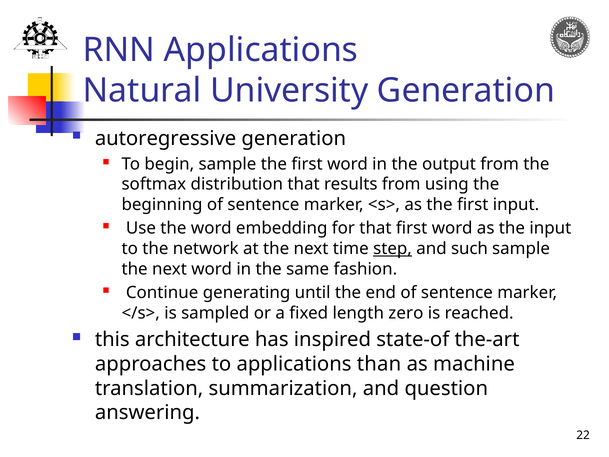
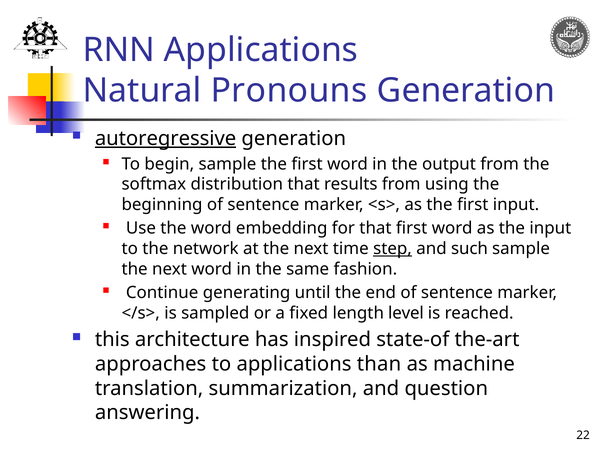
University: University -> Pronouns (289, 91)
autoregressive underline: none -> present (166, 138)
zero: zero -> level (406, 313)
